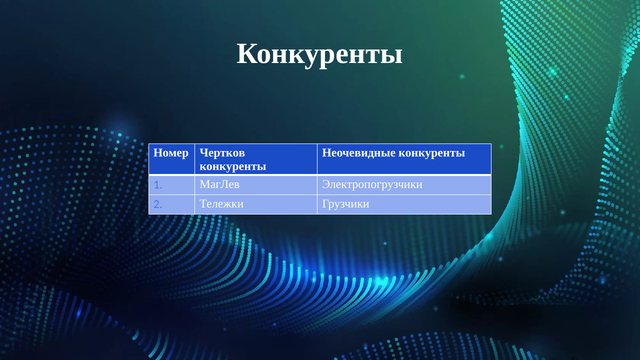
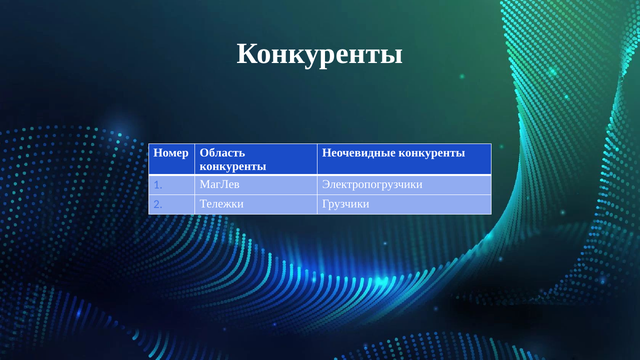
Чертков: Чертков -> Область (222, 153)
